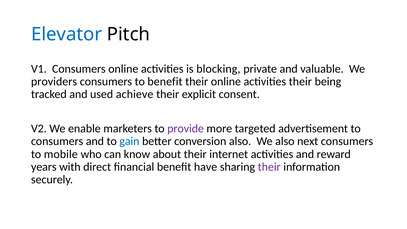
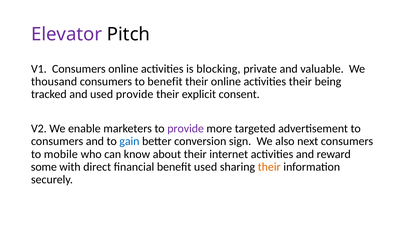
Elevator colour: blue -> purple (67, 34)
providers: providers -> thousand (54, 82)
used achieve: achieve -> provide (135, 94)
conversion also: also -> sign (240, 141)
years: years -> some (44, 167)
benefit have: have -> used (206, 167)
their colour: purple -> orange (269, 167)
